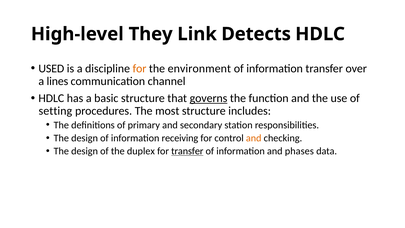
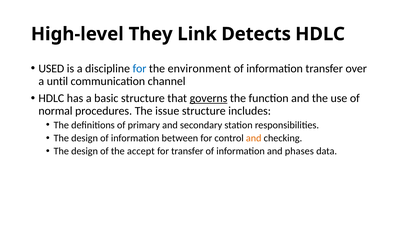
for colour: orange -> blue (140, 68)
lines: lines -> until (57, 81)
setting: setting -> normal (55, 111)
most: most -> issue (167, 111)
receiving: receiving -> between (180, 138)
duplex: duplex -> accept (141, 151)
transfer underline: present -> none (187, 151)
